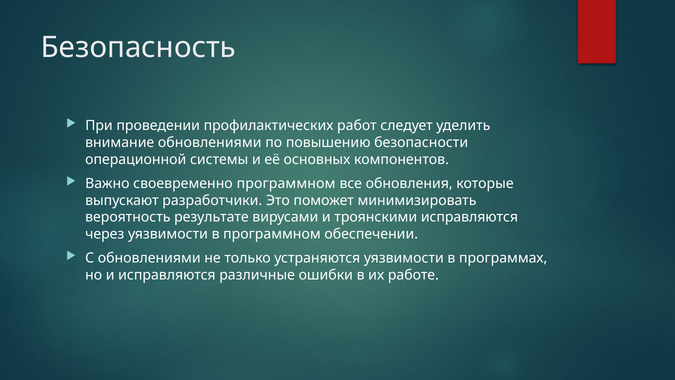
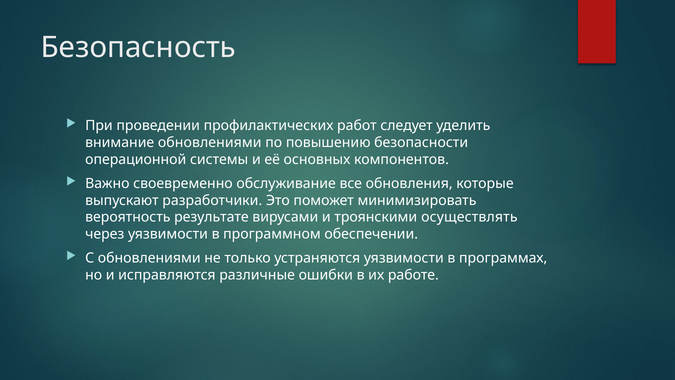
своевременно программном: программном -> обслуживание (286, 183)
троянскими исправляются: исправляются -> осуществлять (469, 217)
